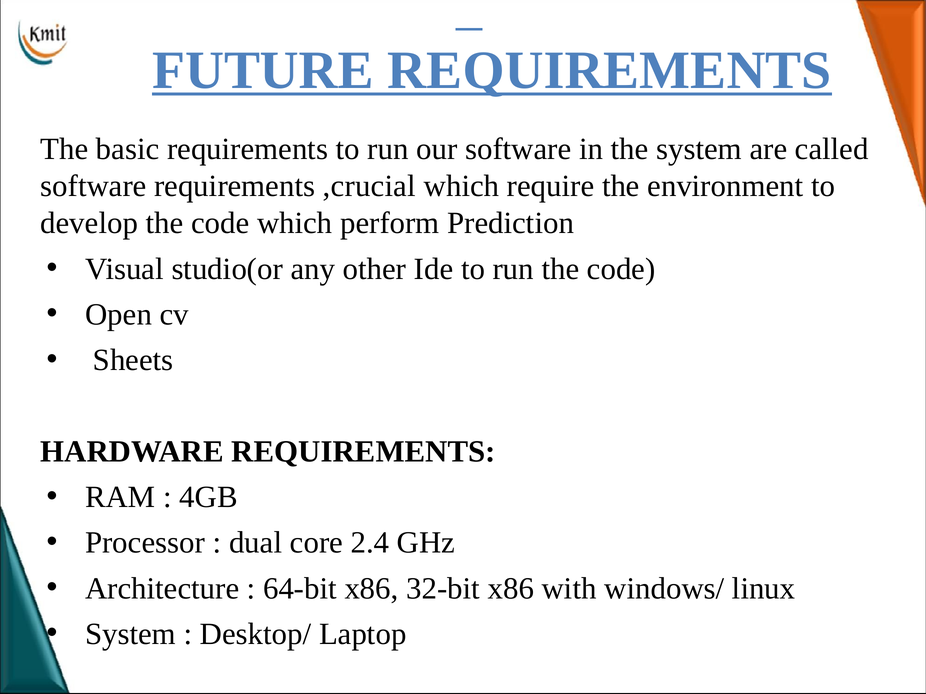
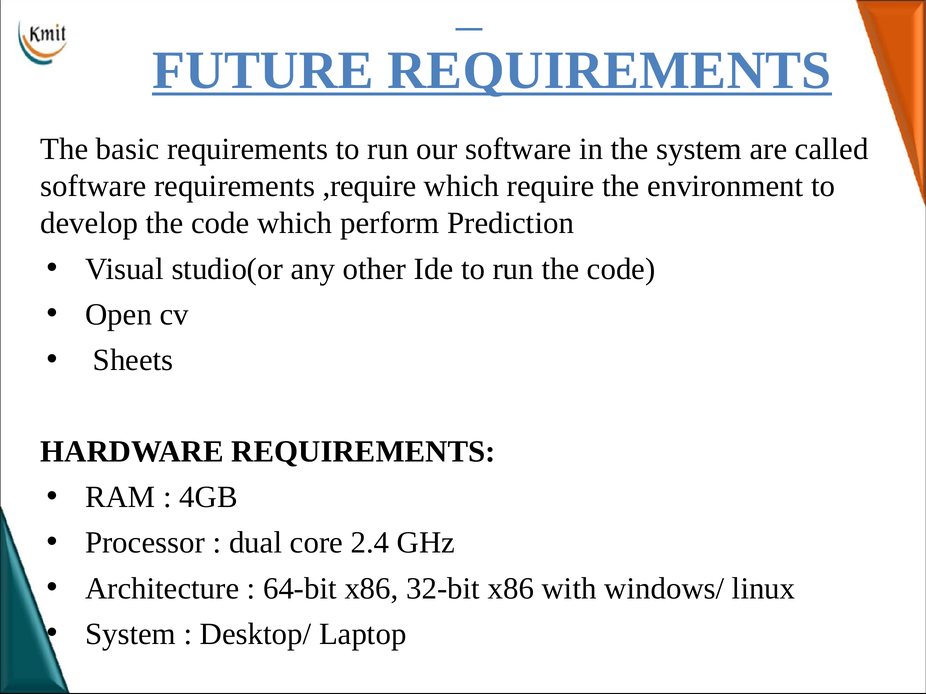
,crucial: ,crucial -> ,require (370, 186)
